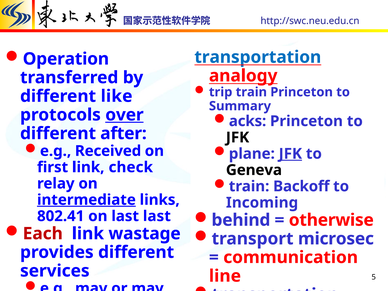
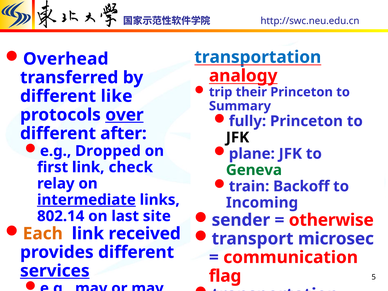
Operation: Operation -> Overhead (66, 59)
trip train: train -> their (251, 92)
acks: acks -> fully (247, 121)
Received: Received -> Dropped (108, 151)
JFK underline: present -> none (290, 154)
Geneva colour: black -> green (254, 170)
behind: behind -> sender (241, 220)
802.41: 802.41 -> 802.14 (61, 216)
last last: last -> site (157, 216)
Each colour: red -> orange (43, 234)
wastage: wastage -> received (145, 234)
services underline: none -> present (55, 271)
line: line -> flag (225, 276)
